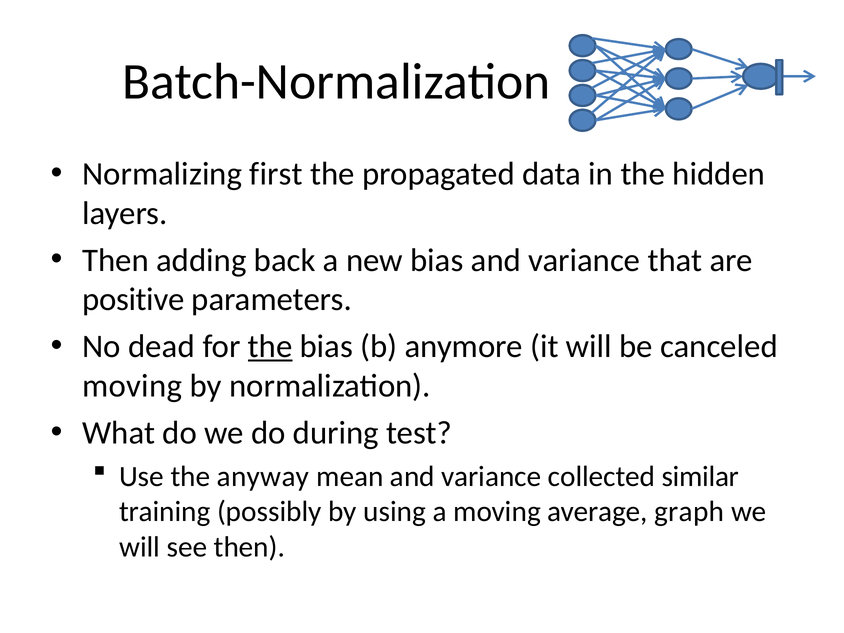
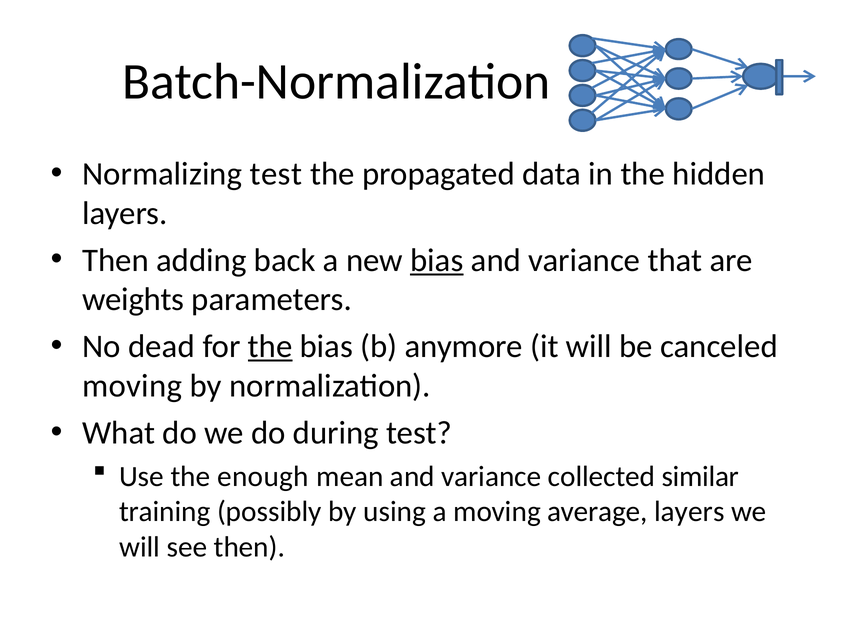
Normalizing first: first -> test (276, 174)
bias underline: none -> present (437, 260)
positive: positive -> weights (133, 300)
anyway: anyway -> enough (263, 477)
average graph: graph -> layers (689, 512)
